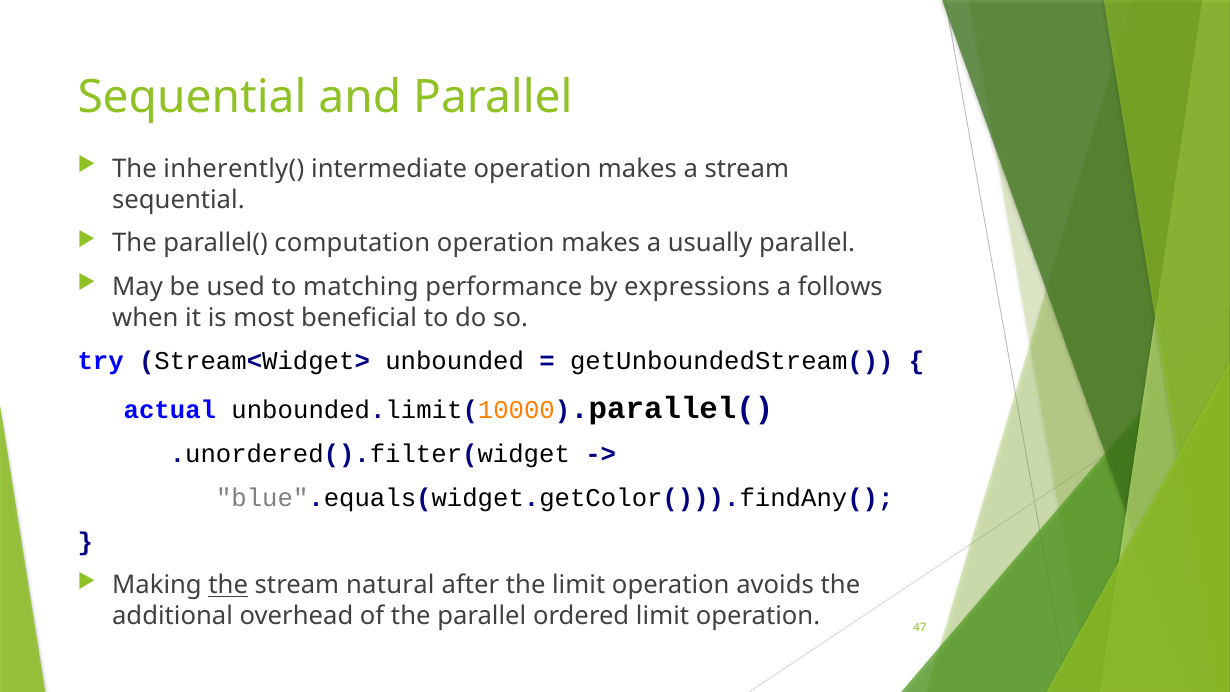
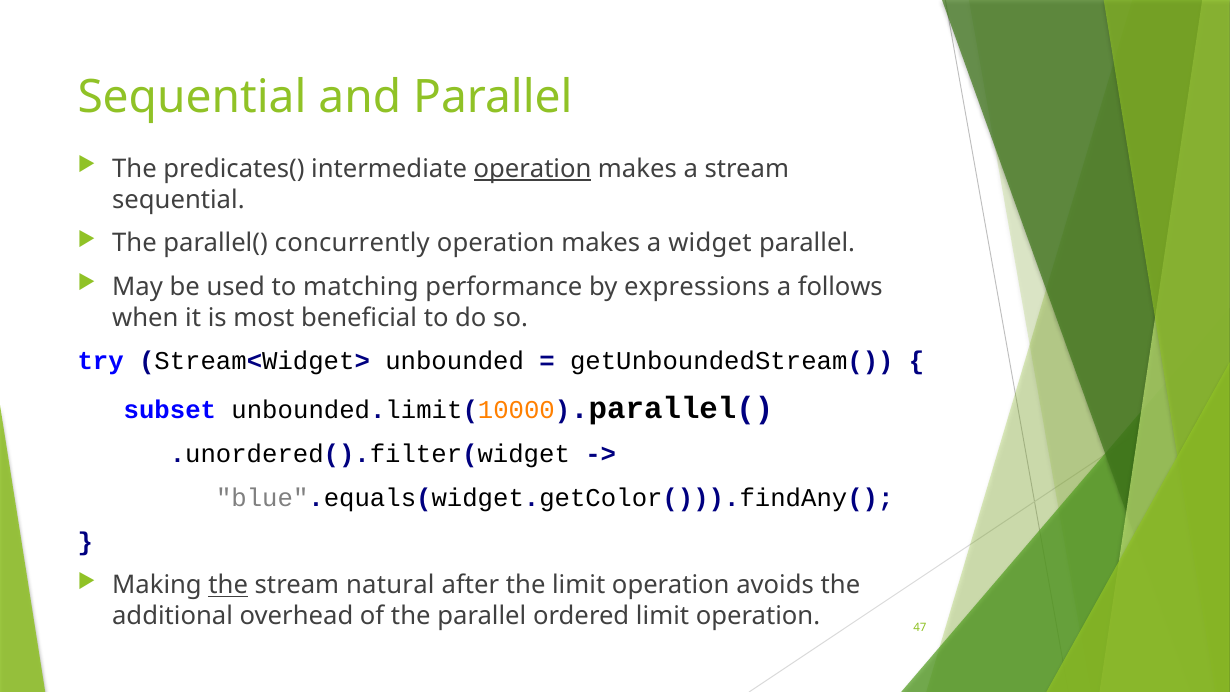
inherently(: inherently( -> predicates( (234, 169)
operation underline: none -> present (533, 169)
computation: computation -> concurrently (352, 243)
usually: usually -> widget (710, 243)
actual: actual -> subset (170, 410)
